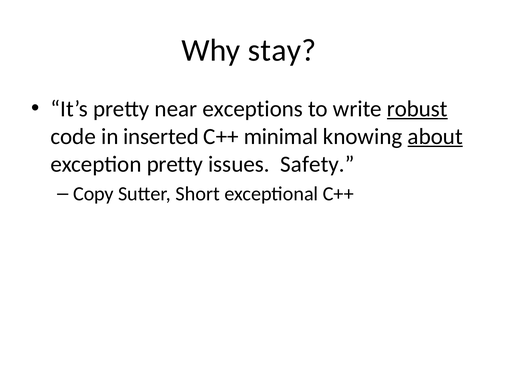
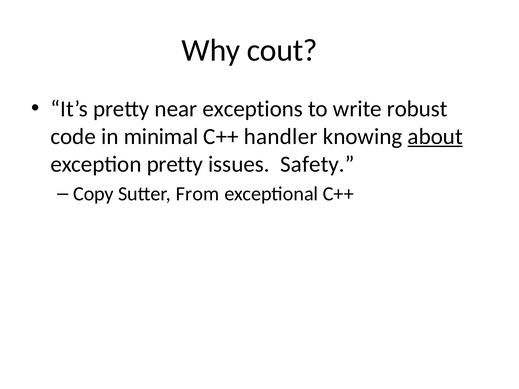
stay: stay -> cout (282, 50)
robust underline: present -> none (417, 109)
inserted: inserted -> minimal (161, 137)
minimal: minimal -> handler (281, 137)
Short: Short -> From (198, 194)
